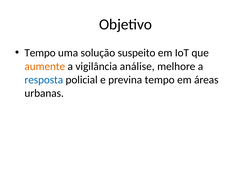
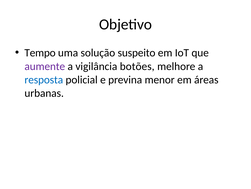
aumente colour: orange -> purple (45, 66)
análise: análise -> botões (137, 66)
previna tempo: tempo -> menor (160, 79)
